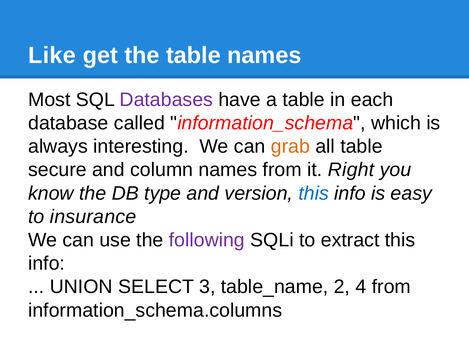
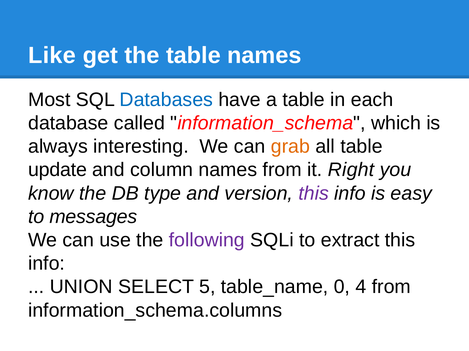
Databases colour: purple -> blue (166, 100)
secure: secure -> update (58, 170)
this colour: blue -> purple (314, 194)
insurance: insurance -> messages (93, 217)
3: 3 -> 5 (207, 287)
2: 2 -> 0 (342, 287)
